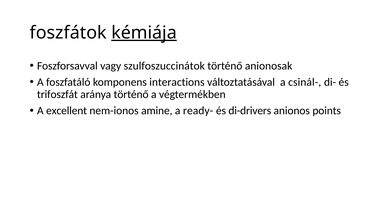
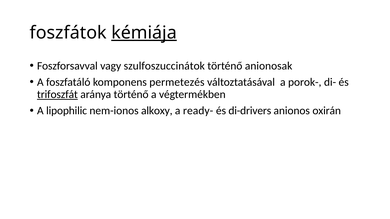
interactions: interactions -> permetezés (177, 82)
csinál-: csinál- -> porok- (305, 82)
trifoszfát underline: none -> present (57, 95)
excellent: excellent -> lipophilic (67, 111)
amine: amine -> alkoxy (157, 111)
points: points -> oxirán (327, 111)
